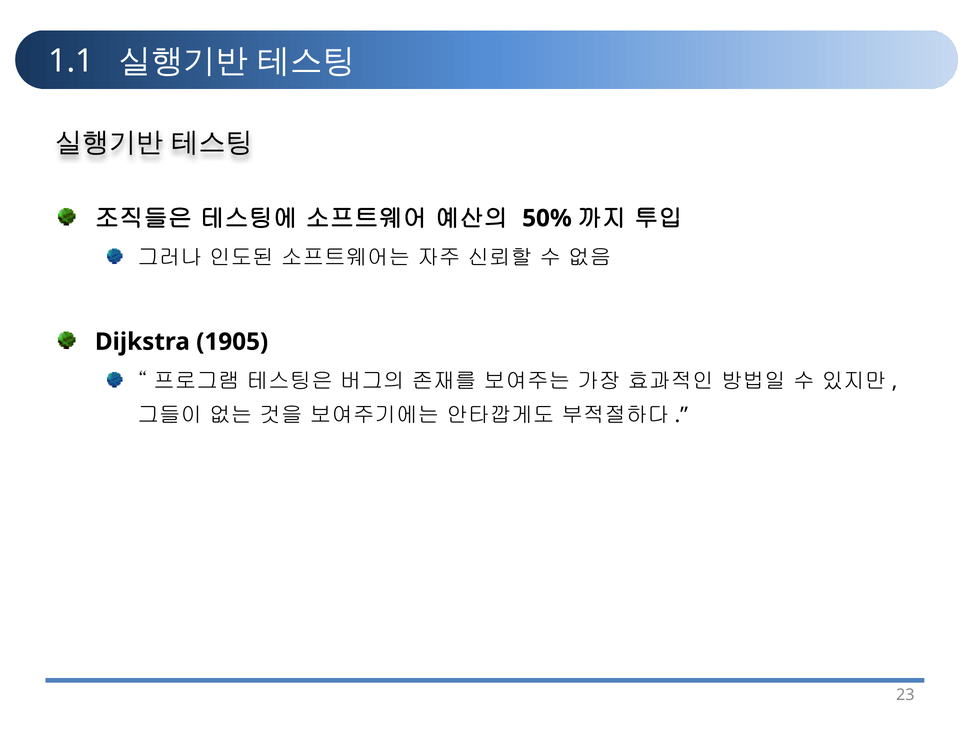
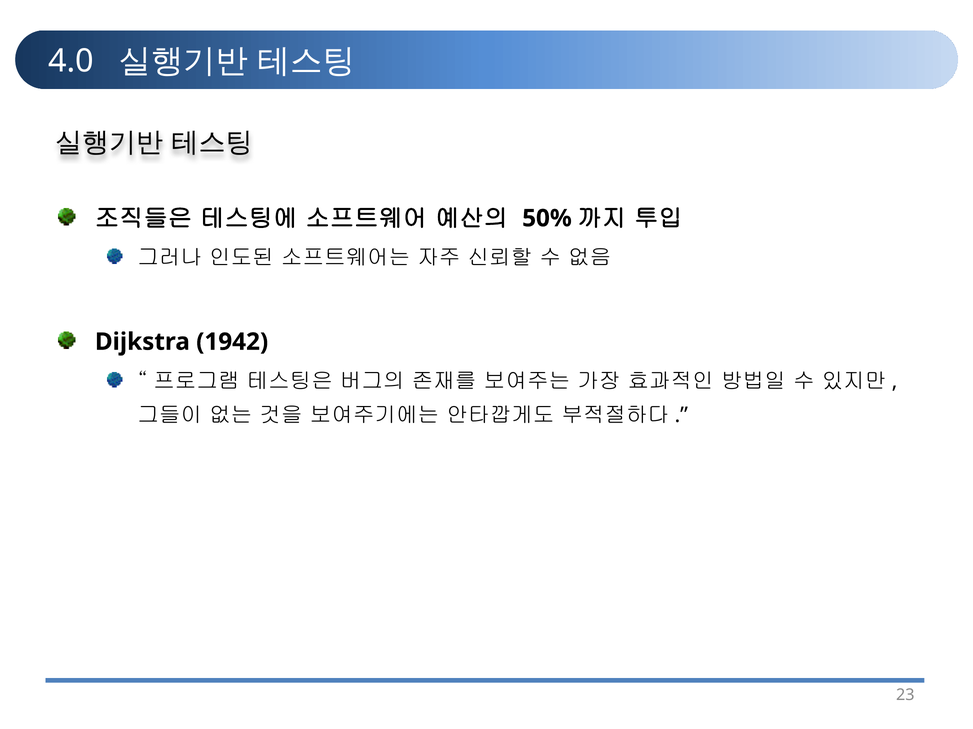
1.1: 1.1 -> 4.0 (71, 61)
1905: 1905 -> 1942 (232, 342)
